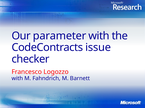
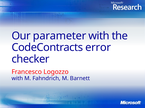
issue: issue -> error (98, 48)
